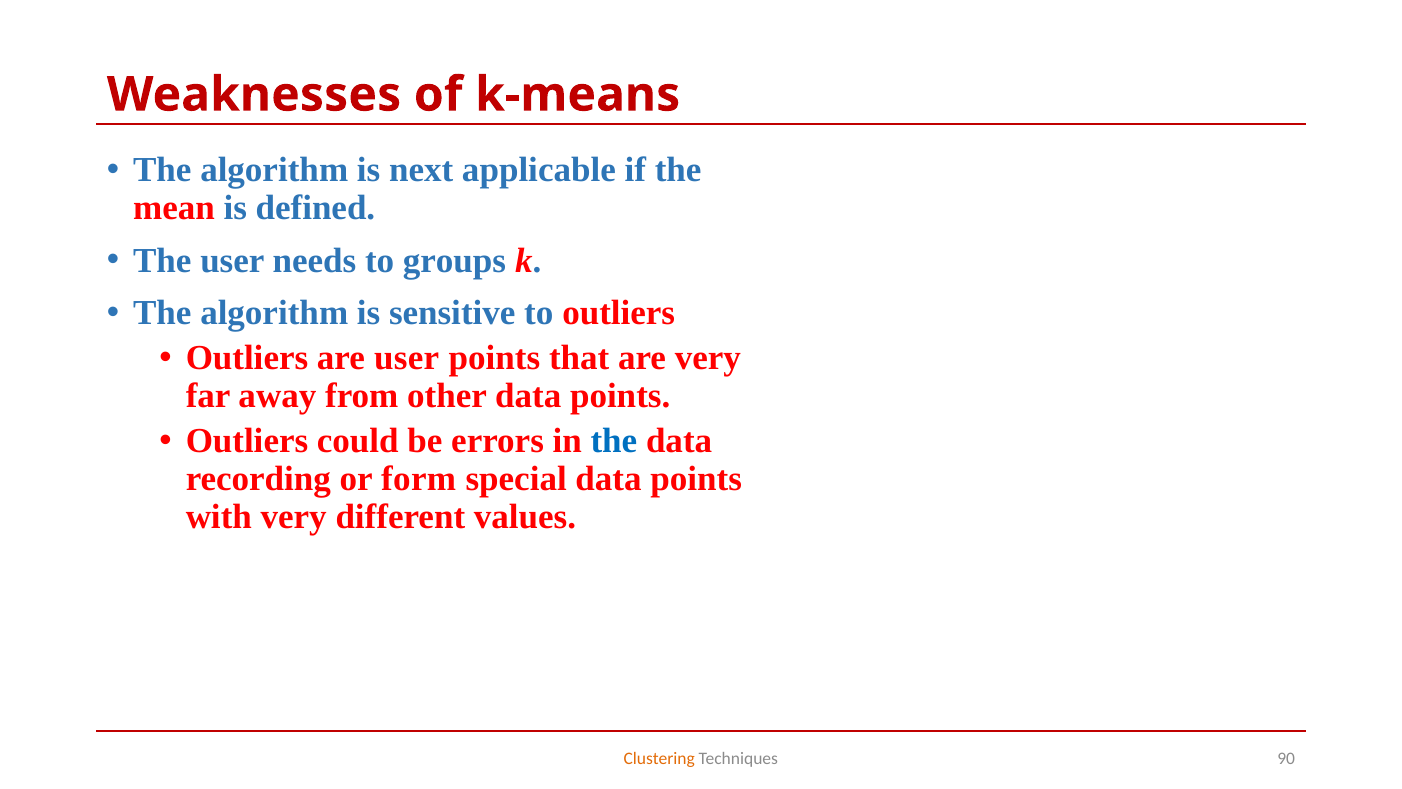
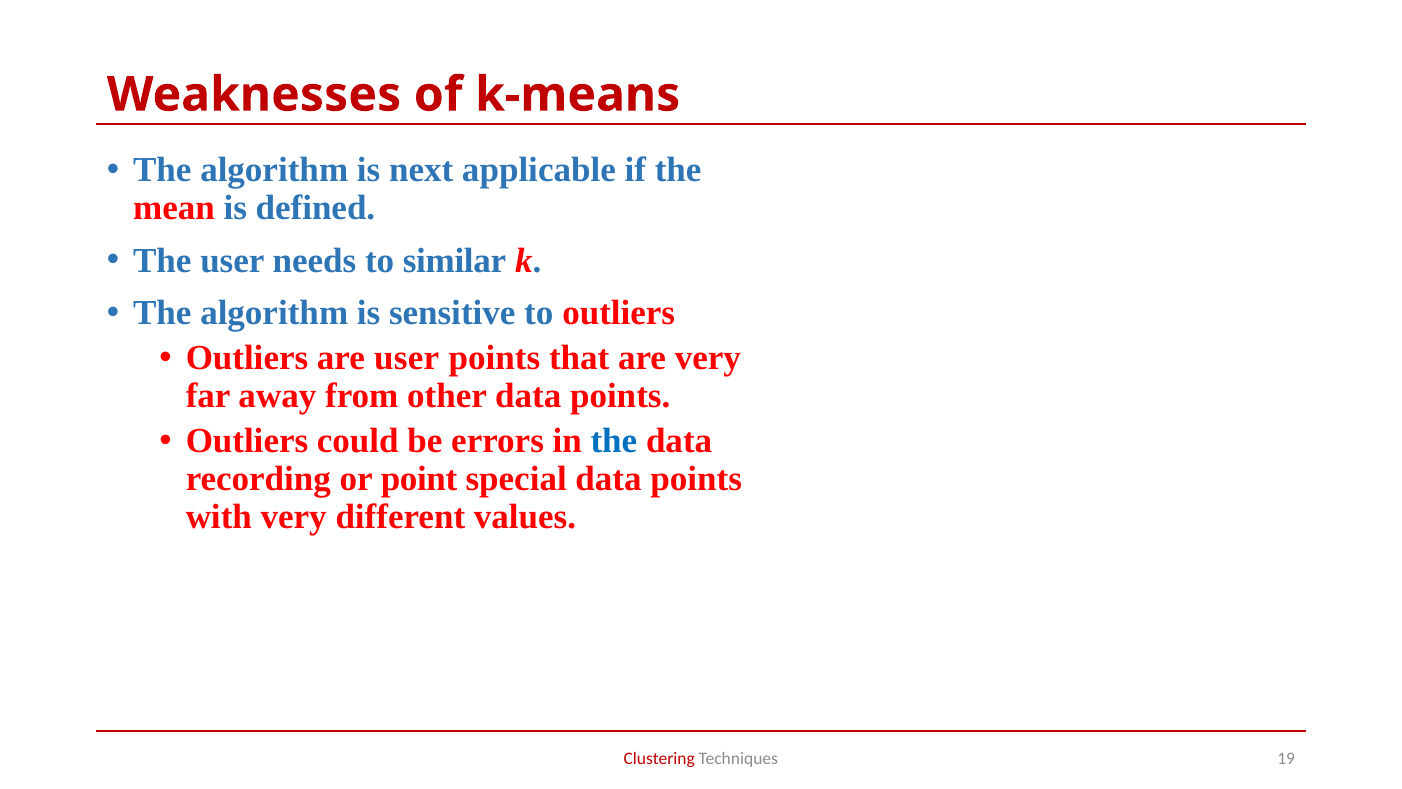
groups: groups -> similar (455, 260)
form: form -> point (419, 479)
Clustering colour: orange -> red (659, 759)
90: 90 -> 19 (1286, 759)
